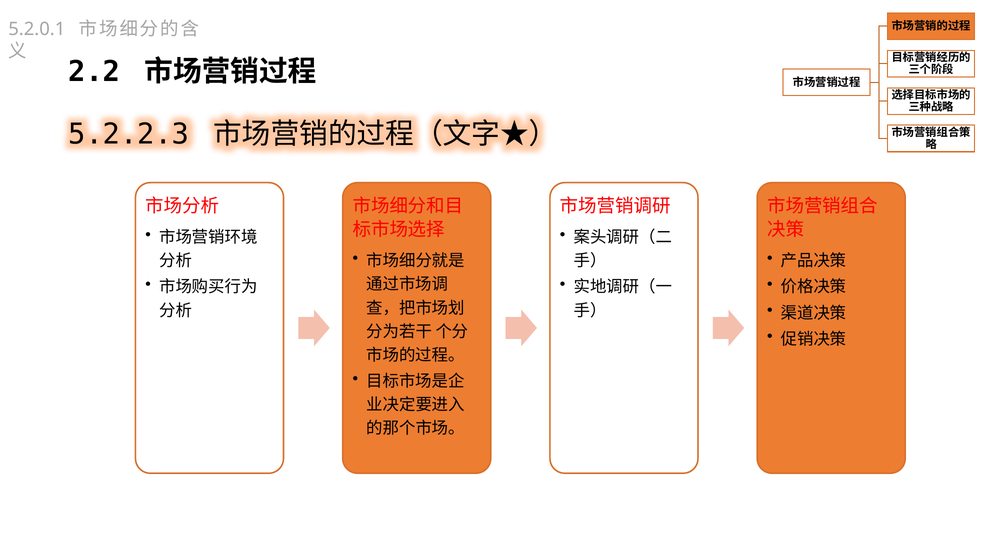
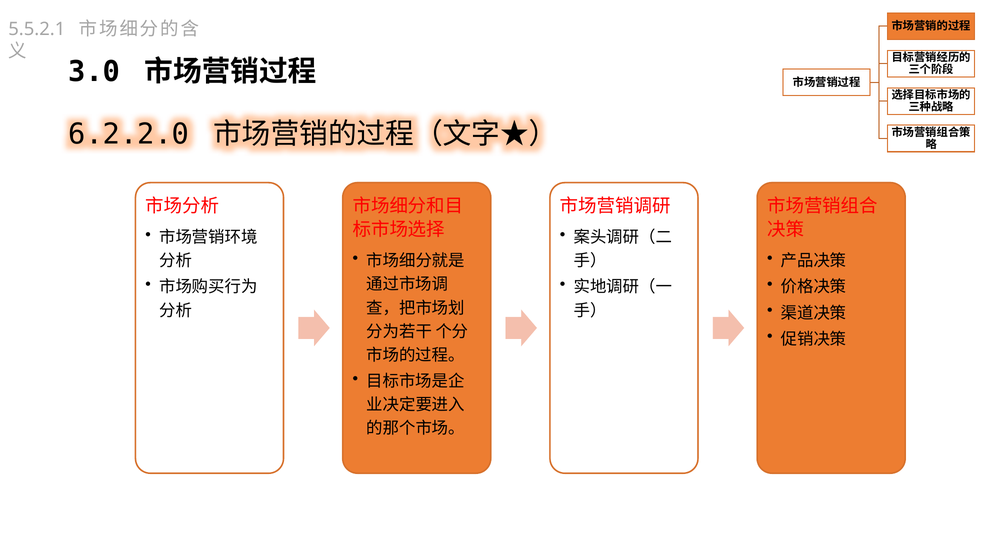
5.2.0.1: 5.2.0.1 -> 5.5.2.1 (37, 29)
2.2: 2.2 -> 3.0 (94, 72)
5.2.2.3: 5.2.2.3 -> 6.2.2.0 (129, 134)
